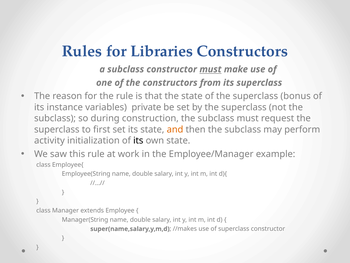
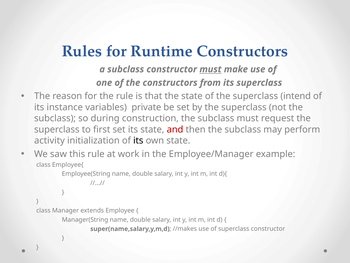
Libraries: Libraries -> Runtime (162, 51)
bonus: bonus -> intend (296, 96)
and colour: orange -> red (175, 129)
